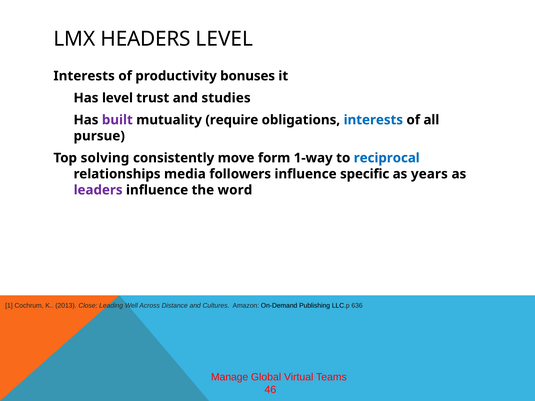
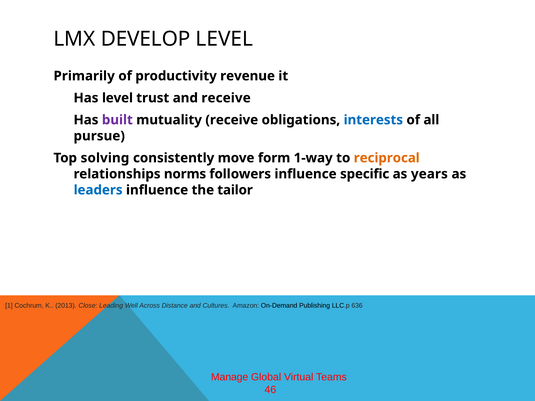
HEADERS: HEADERS -> DEVELOP (146, 39)
Interests: Interests -> Primarily (84, 76)
bonuses: bonuses -> revenue (248, 76)
and studies: studies -> receive (226, 98)
mutuality require: require -> receive (232, 120)
reciprocal colour: blue -> orange (387, 158)
media: media -> norms (185, 174)
leaders colour: purple -> blue (98, 190)
word: word -> tailor (235, 190)
